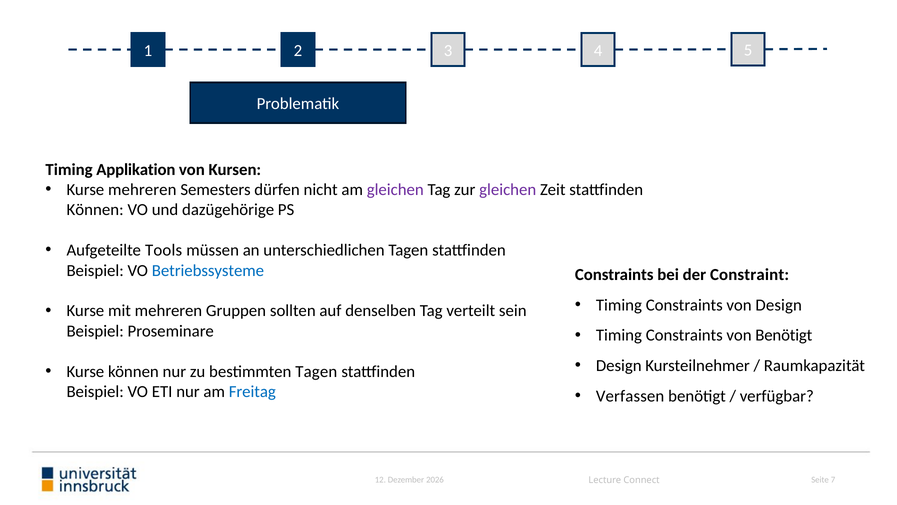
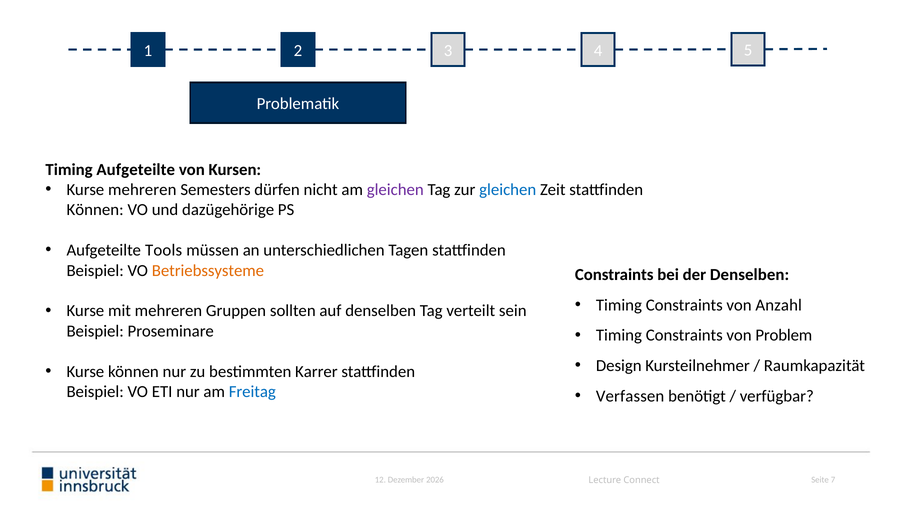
Timing Applikation: Applikation -> Aufgeteilte (136, 169)
gleichen colour: purple -> blue (508, 190)
Betriebssysteme colour: blue -> orange (208, 270)
der Constraint: Constraint -> Denselben (750, 275)
von Design: Design -> Anzahl (779, 305)
von Benötigt: Benötigt -> Problem (784, 335)
bestimmten Tagen: Tagen -> Karrer (316, 371)
